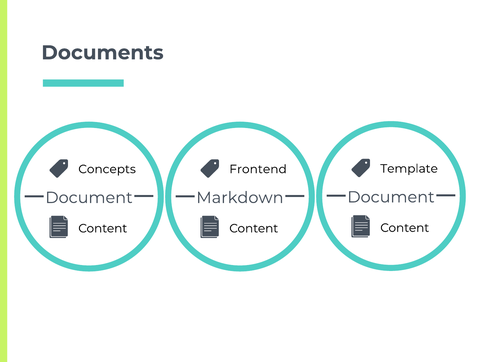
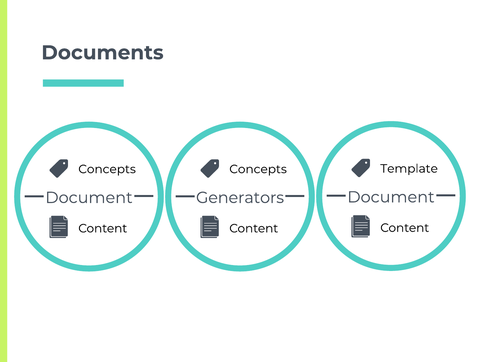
Frontend: Frontend -> Concepts (258, 169)
Markdown: Markdown -> Generators (240, 197)
